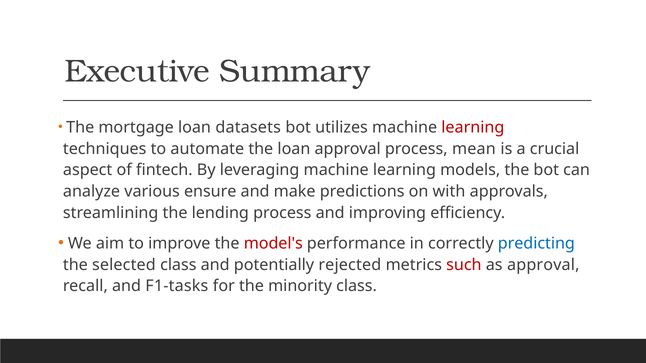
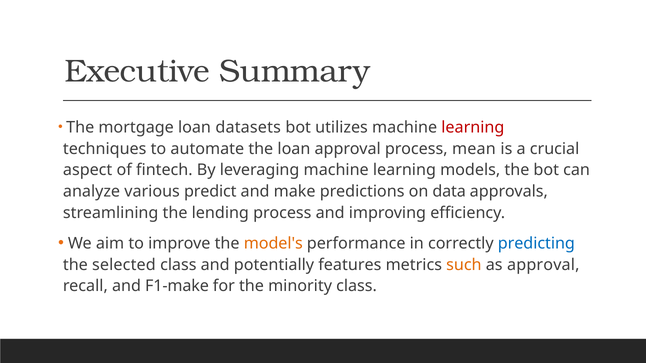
ensure: ensure -> predict (210, 192)
with: with -> data (449, 192)
model's colour: red -> orange (273, 244)
rejected: rejected -> features (350, 265)
such colour: red -> orange (464, 265)
F1-tasks: F1-tasks -> F1-make (177, 286)
